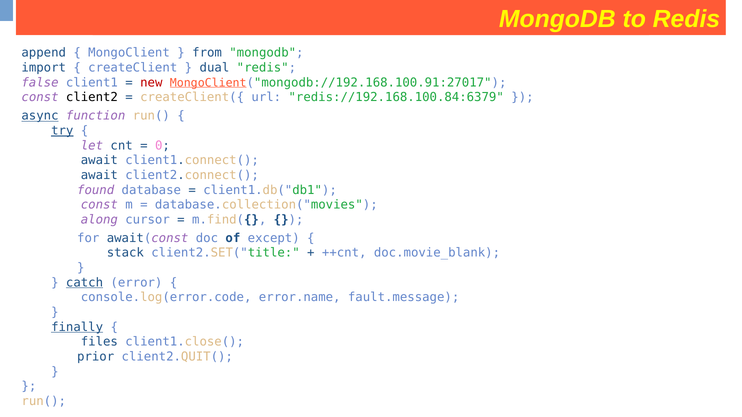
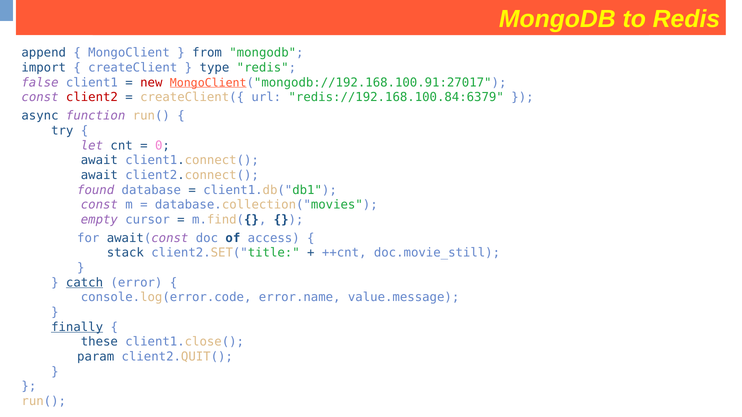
dual: dual -> type (214, 68)
client2 colour: black -> red (92, 97)
async underline: present -> none (40, 116)
try underline: present -> none (62, 131)
along: along -> empty (99, 220)
except: except -> access (274, 238)
doc.movie_blank: doc.movie_blank -> doc.movie_still (437, 253)
fault.message: fault.message -> value.message (404, 298)
files: files -> these (99, 342)
prior: prior -> param (96, 357)
